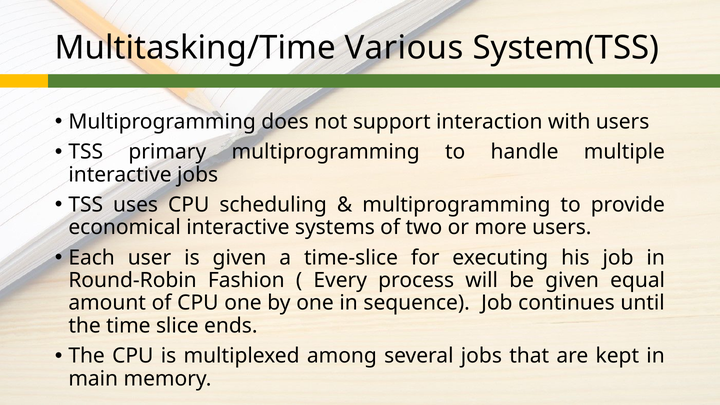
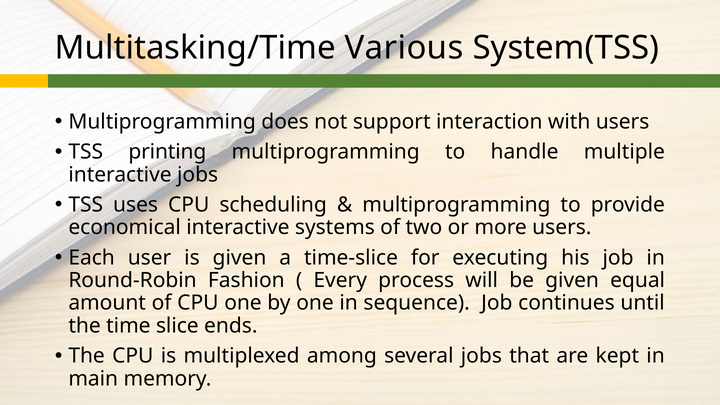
primary: primary -> printing (167, 152)
